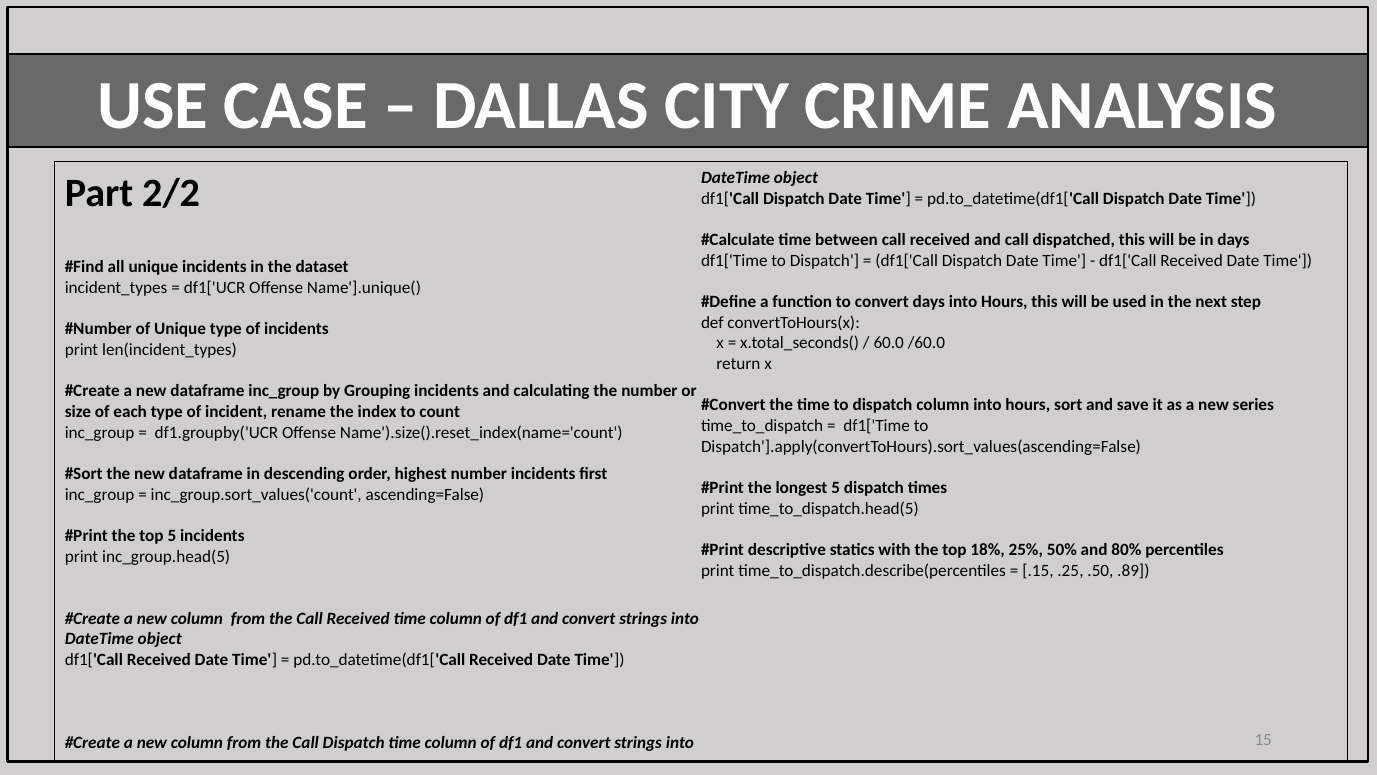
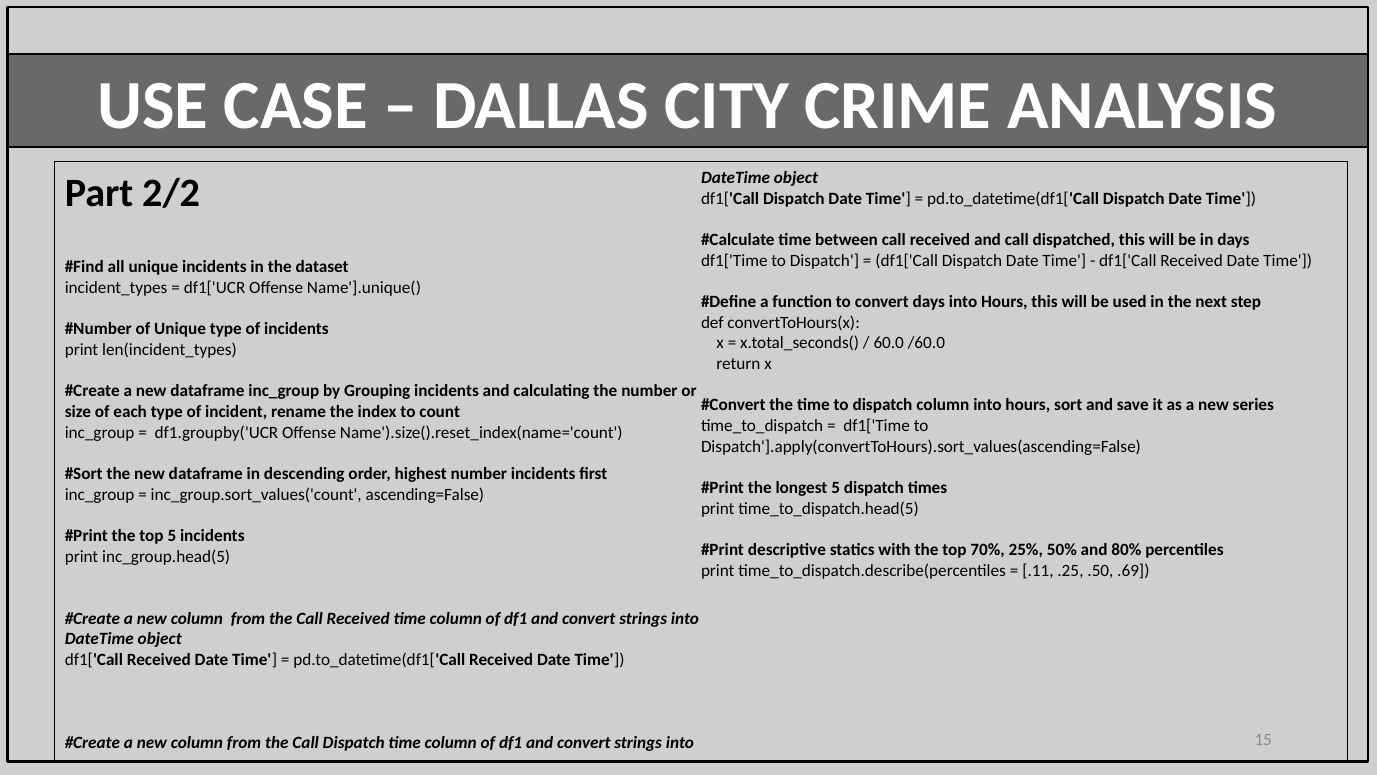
18%: 18% -> 70% (988, 549)
.15: .15 -> .11 (1038, 570)
.89: .89 -> .69 (1133, 570)
